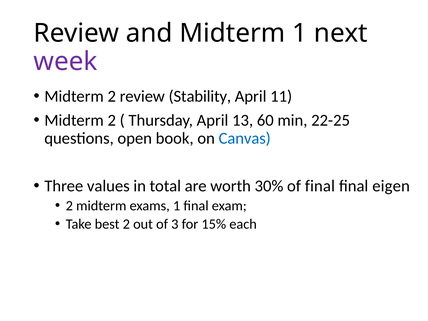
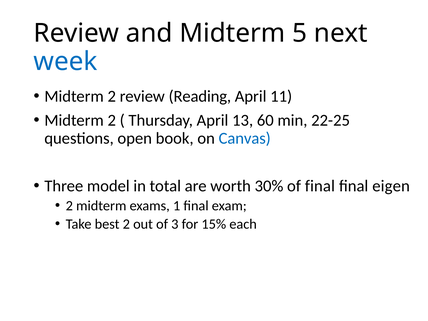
Midterm 1: 1 -> 5 (300, 33)
week colour: purple -> blue (66, 61)
Stability: Stability -> Reading (200, 96)
values: values -> model (108, 186)
